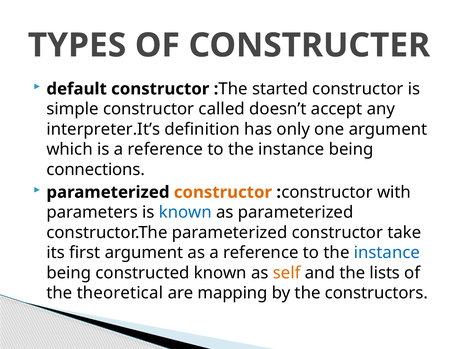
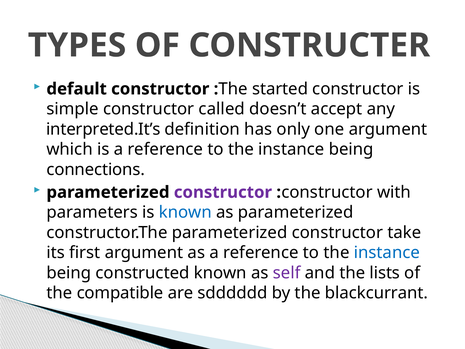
interpreter.It’s: interpreter.It’s -> interpreted.It’s (103, 129)
constructor colour: orange -> purple (223, 192)
self colour: orange -> purple (287, 273)
theoretical: theoretical -> compatible (120, 293)
mapping: mapping -> sdddddd (232, 293)
constructors: constructors -> blackcurrant (376, 293)
